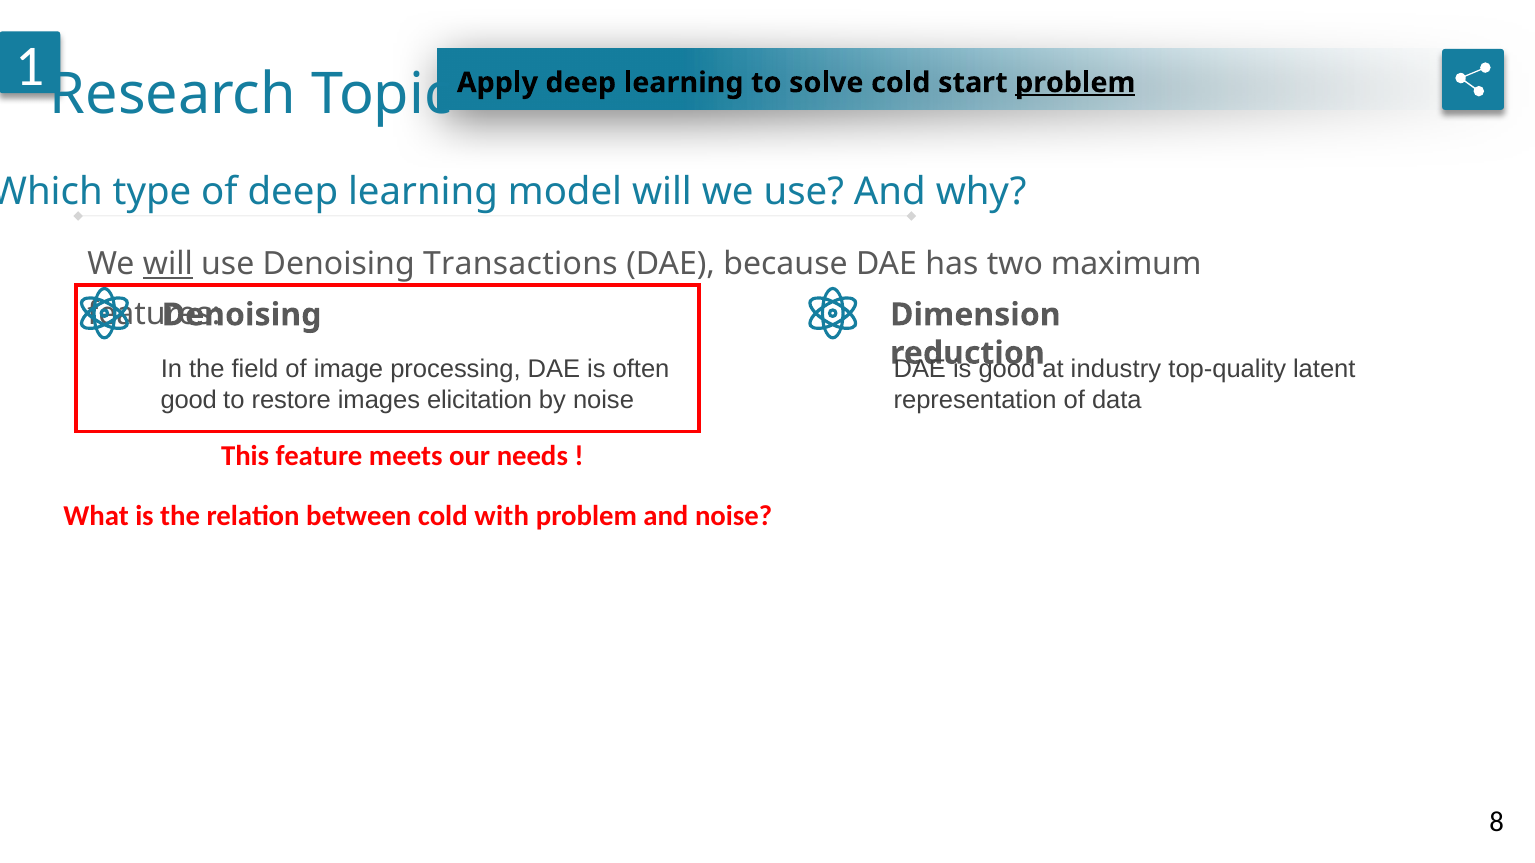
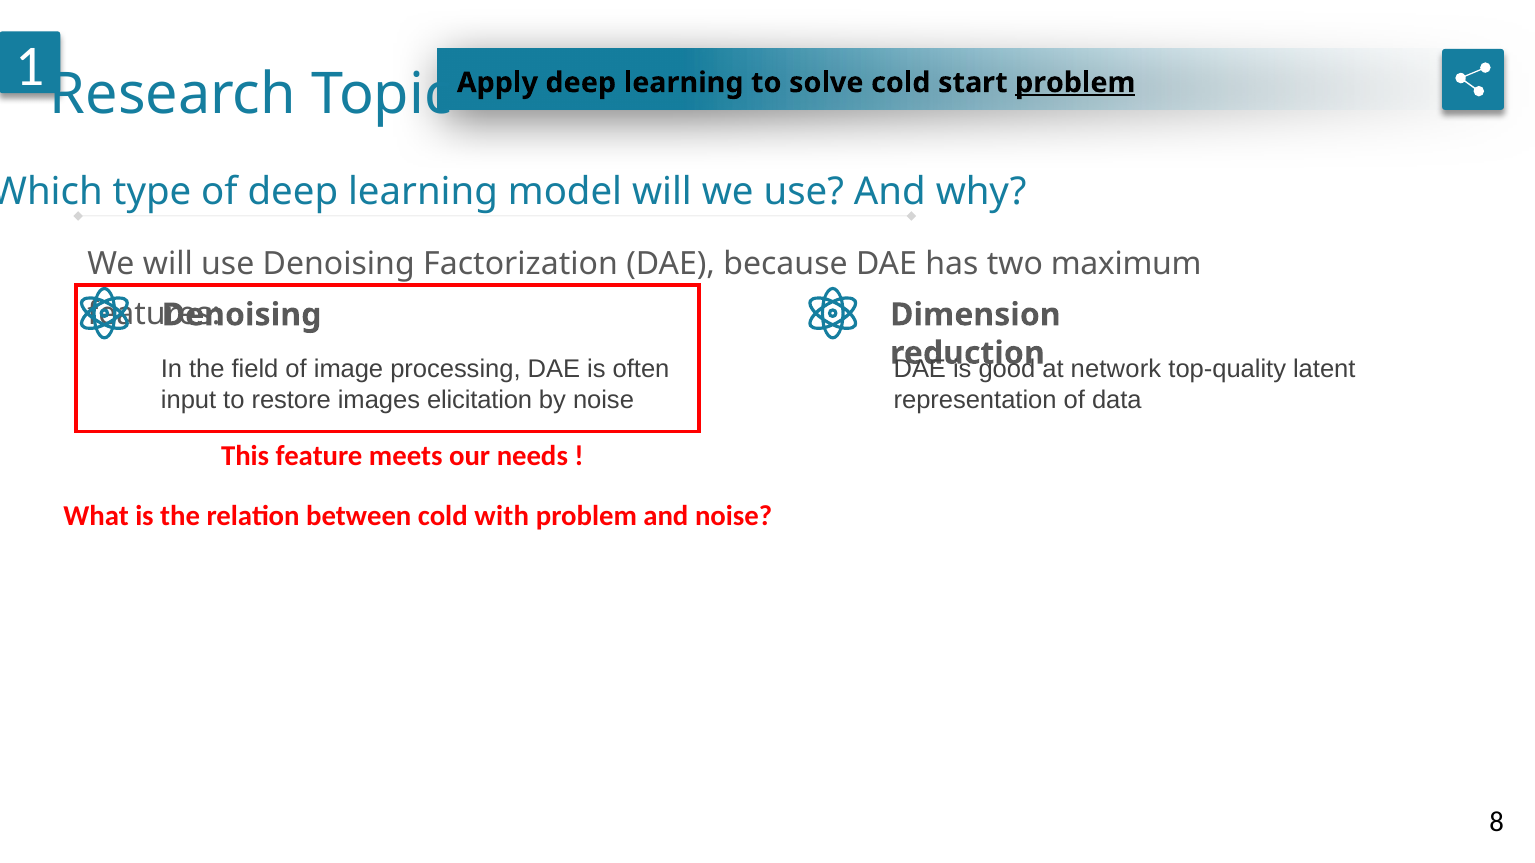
will underline: present -> none (168, 264)
Transactions: Transactions -> Factorization (520, 264)
industry: industry -> network (1116, 370)
good: good -> input (189, 400)
